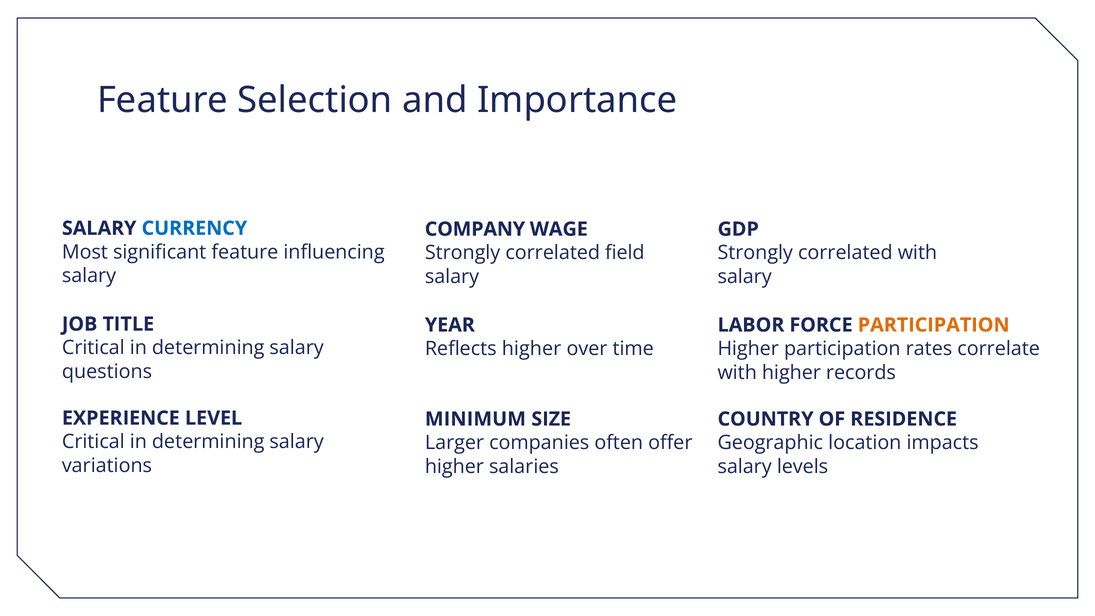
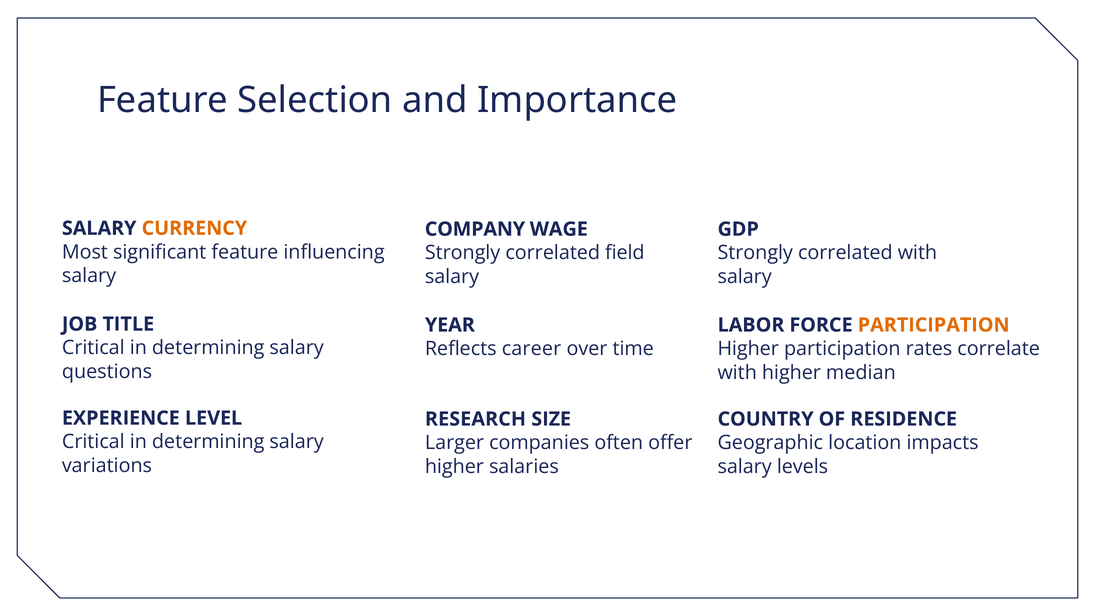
CURRENCY colour: blue -> orange (194, 228)
Reflects higher: higher -> career (531, 349)
records: records -> median (861, 373)
MINIMUM: MINIMUM -> RESEARCH (475, 419)
